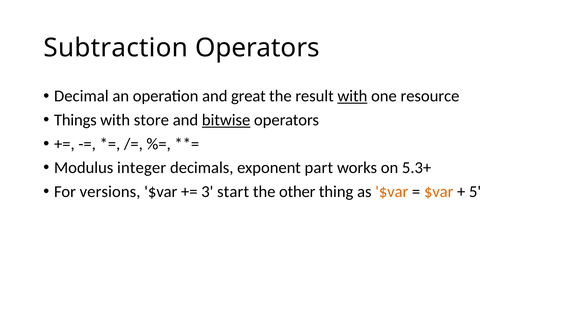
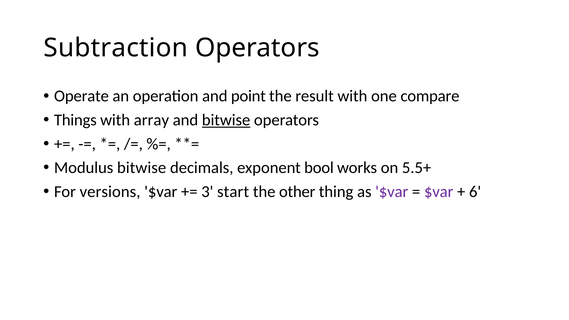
Decimal: Decimal -> Operate (81, 96)
great: great -> point (248, 96)
with underline: present -> none (352, 96)
resource: resource -> compare (430, 96)
store: store -> array (151, 120)
Modulus integer: integer -> bitwise (142, 168)
part: part -> bool (319, 168)
5.3+: 5.3+ -> 5.5+ (417, 168)
$var colour: orange -> purple (392, 192)
$var colour: orange -> purple (439, 192)
5: 5 -> 6 (475, 192)
